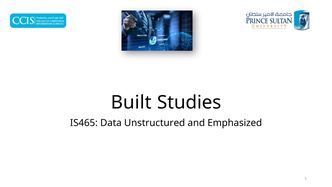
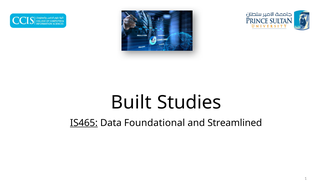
IS465 underline: none -> present (84, 123)
Unstructured: Unstructured -> Foundational (155, 123)
Emphasized: Emphasized -> Streamlined (235, 123)
